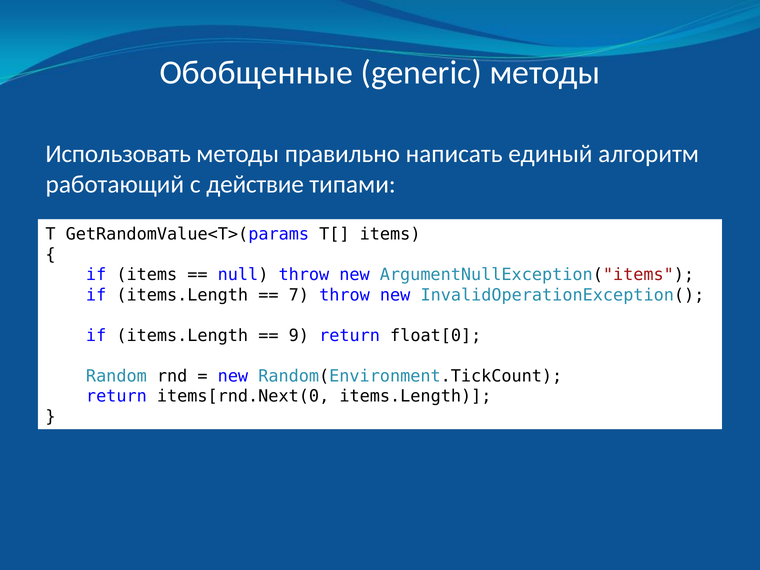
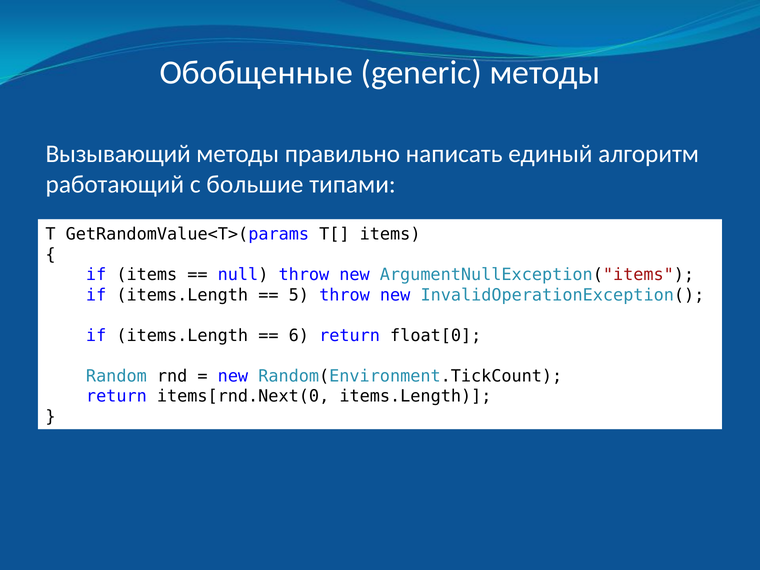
Использовать: Использовать -> Вызывающий (118, 154)
действие: действие -> большие (255, 184)
7: 7 -> 5 (299, 295)
9: 9 -> 6 (299, 335)
